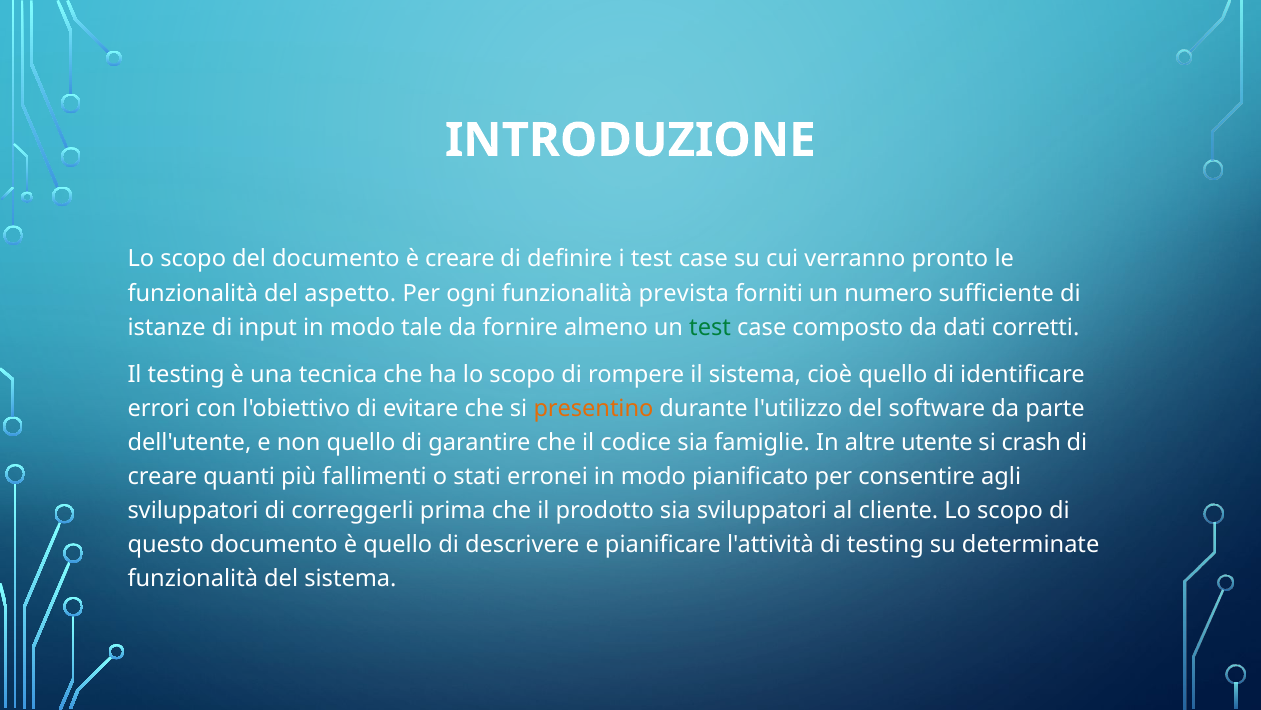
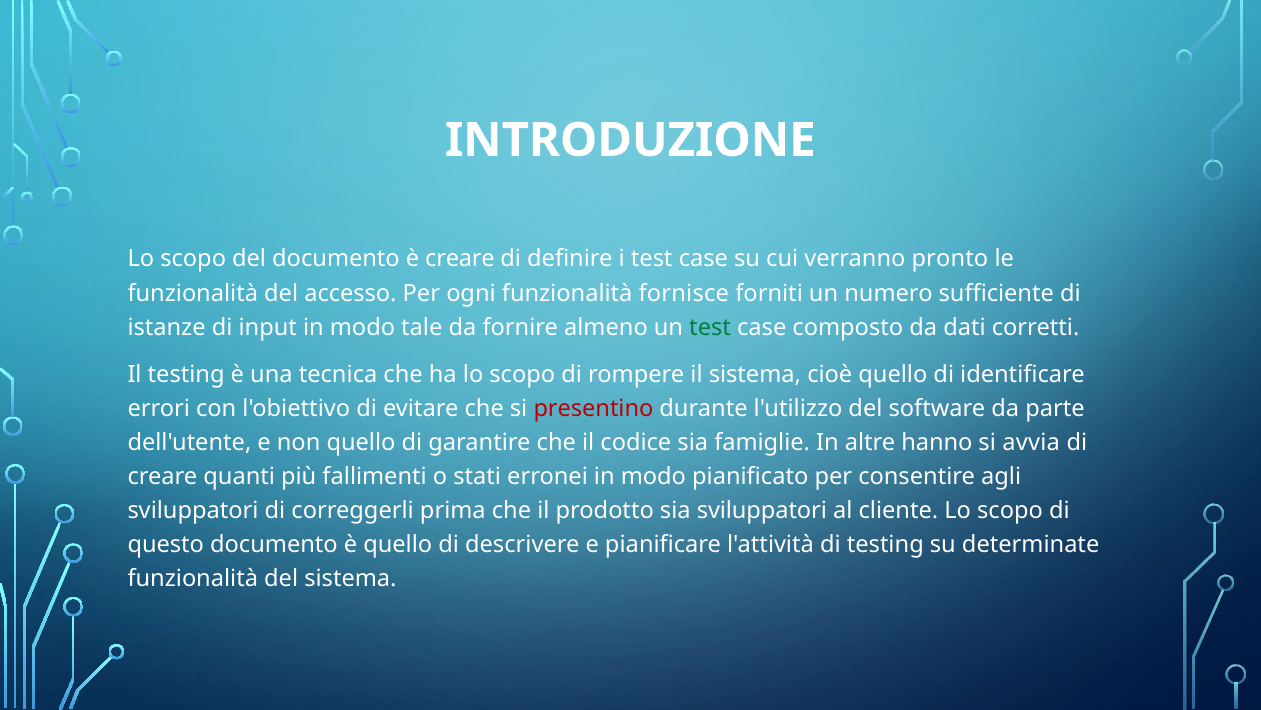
aspetto: aspetto -> accesso (350, 293)
prevista: prevista -> fornisce (684, 293)
presentino colour: orange -> red (593, 408)
utente: utente -> hanno (937, 442)
crash: crash -> avvia (1031, 442)
